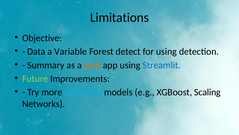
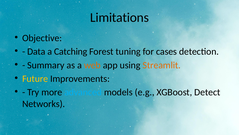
Variable: Variable -> Catching (71, 51)
detect: detect -> tuning (128, 51)
for using: using -> cases (166, 51)
Streamlit colour: blue -> orange (162, 65)
Future colour: light green -> yellow (35, 78)
Scaling: Scaling -> Detect (207, 92)
